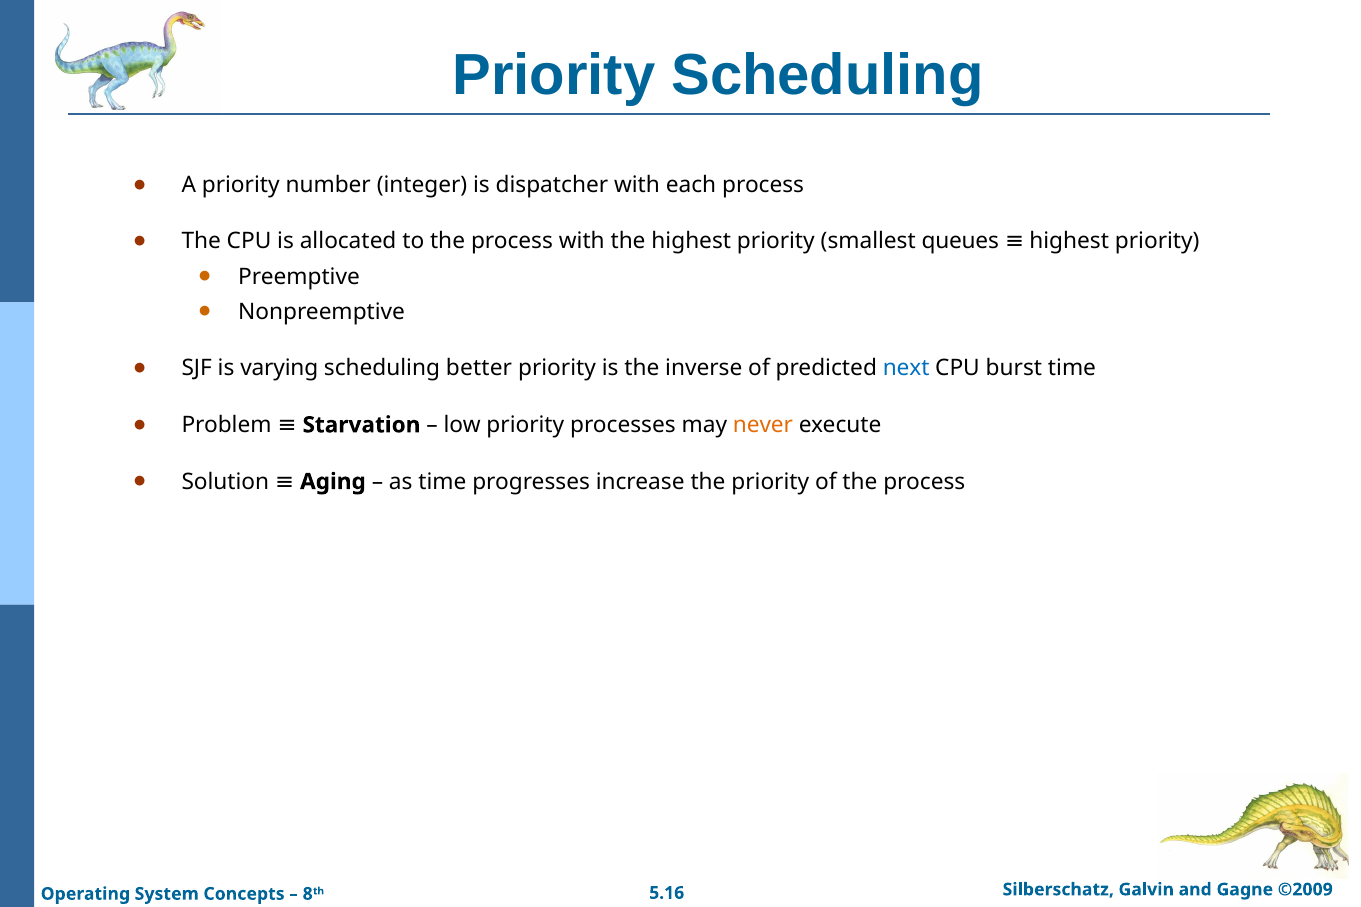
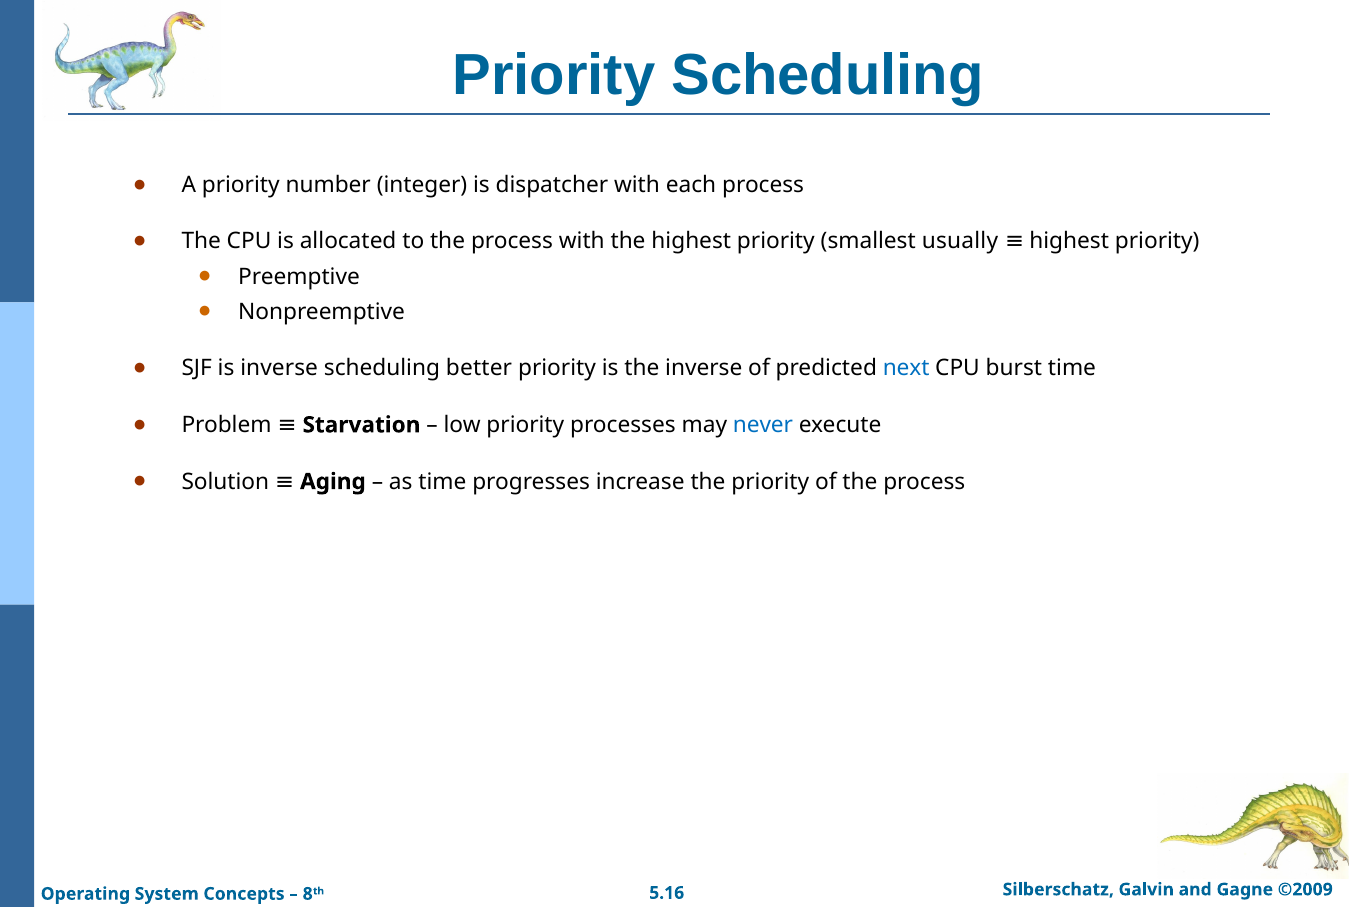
queues: queues -> usually (960, 241)
is varying: varying -> inverse (279, 368)
never colour: orange -> blue (763, 425)
